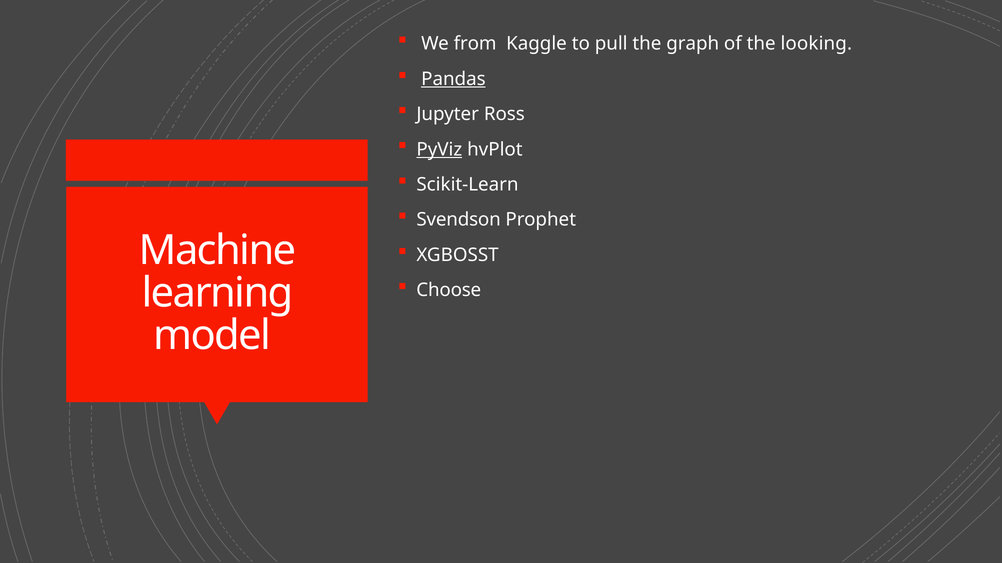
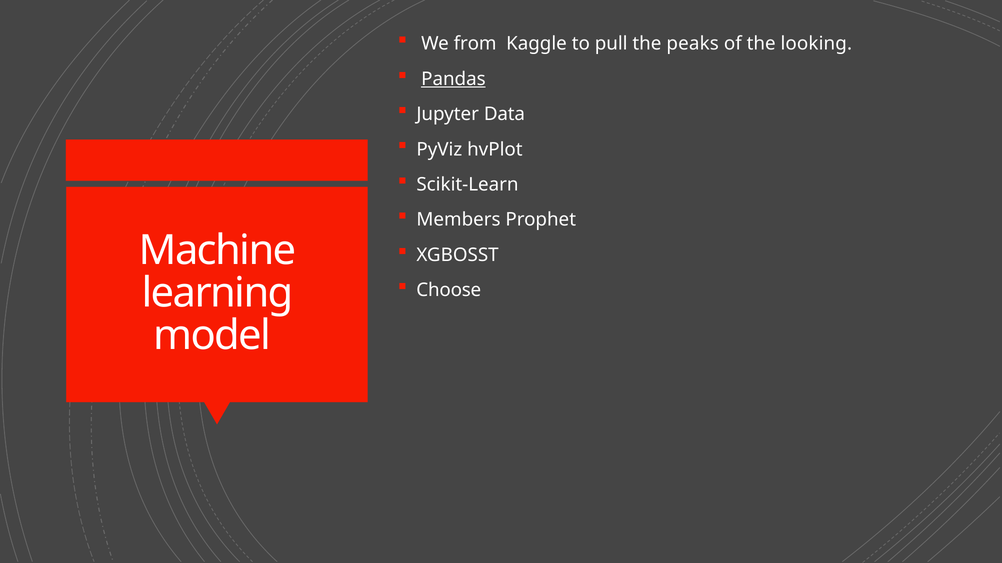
graph: graph -> peaks (693, 44)
Ross: Ross -> Data (504, 114)
PyViz underline: present -> none (439, 149)
Svendson: Svendson -> Members (459, 220)
